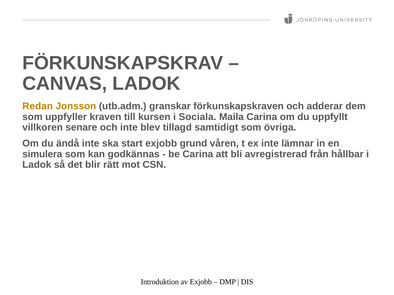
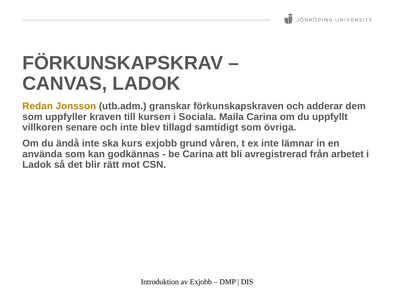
start: start -> kurs (132, 144)
simulera: simulera -> använda (42, 154)
hållbar: hållbar -> arbetet (347, 154)
